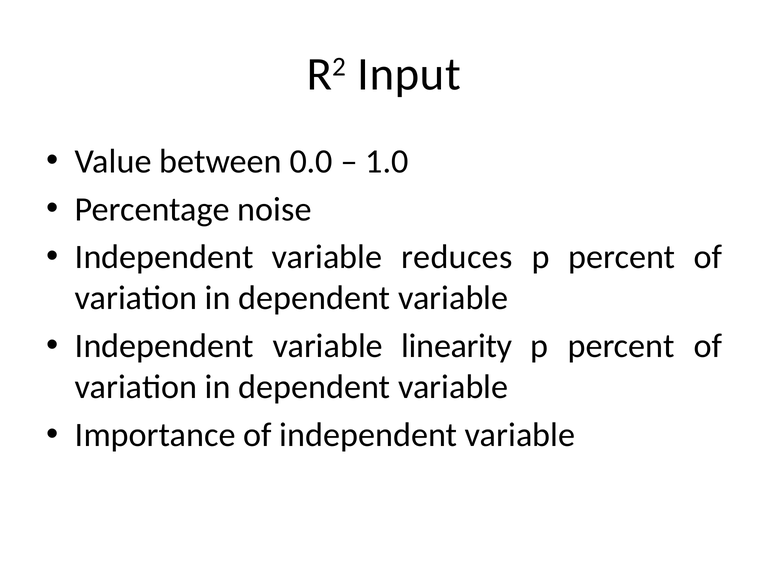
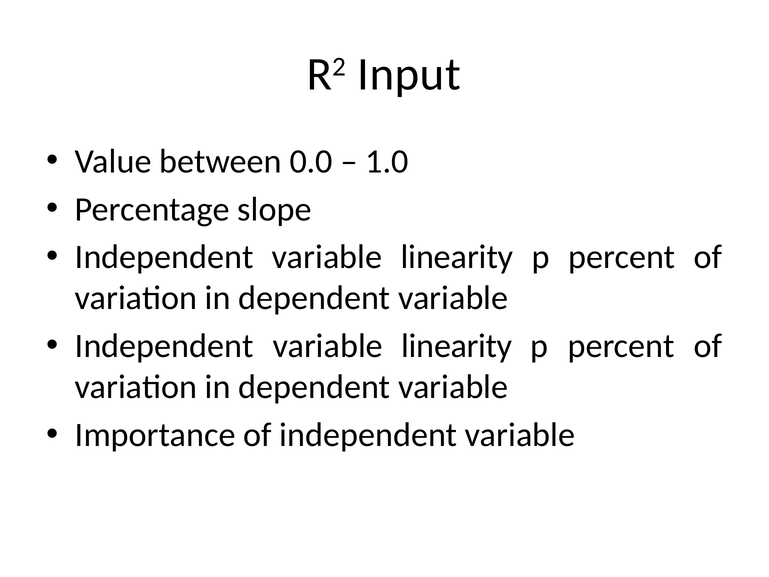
noise: noise -> slope (274, 209)
reduces: reduces -> linearity (457, 257)
